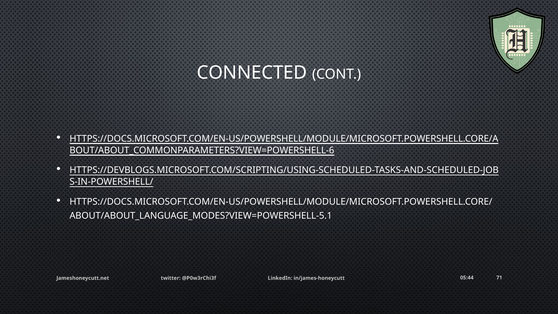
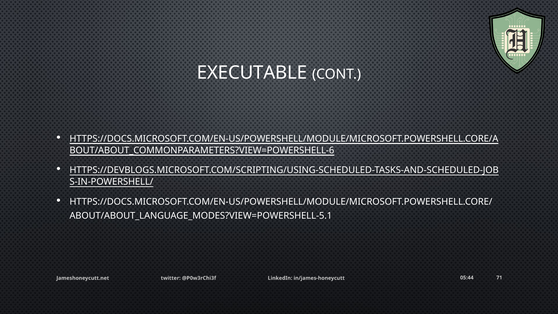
CONNECTED: CONNECTED -> EXECUTABLE (252, 73)
